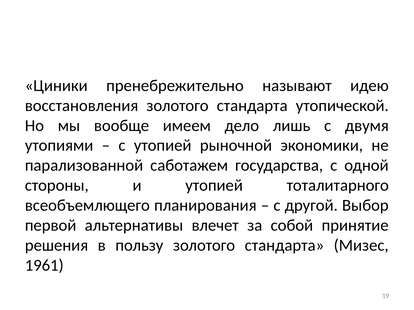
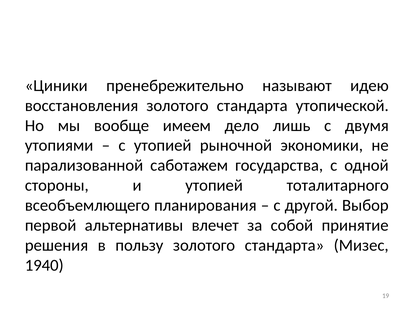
1961: 1961 -> 1940 (44, 266)
